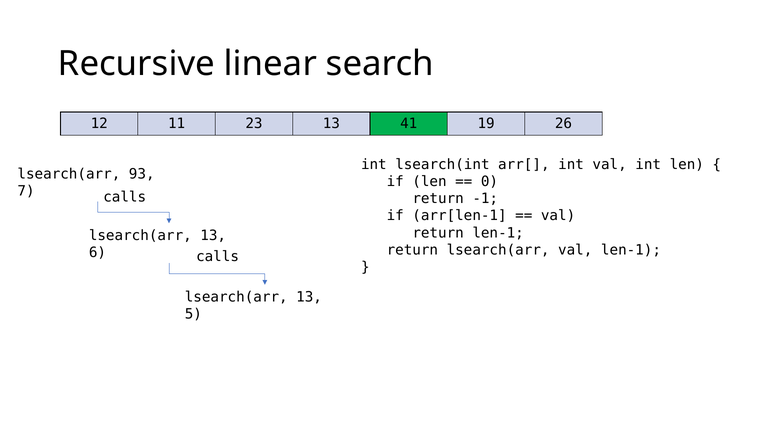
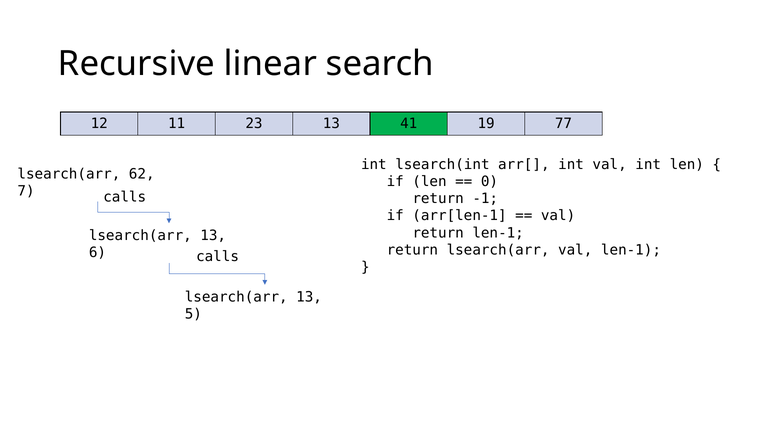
26: 26 -> 77 (563, 124)
93: 93 -> 62 (142, 174)
